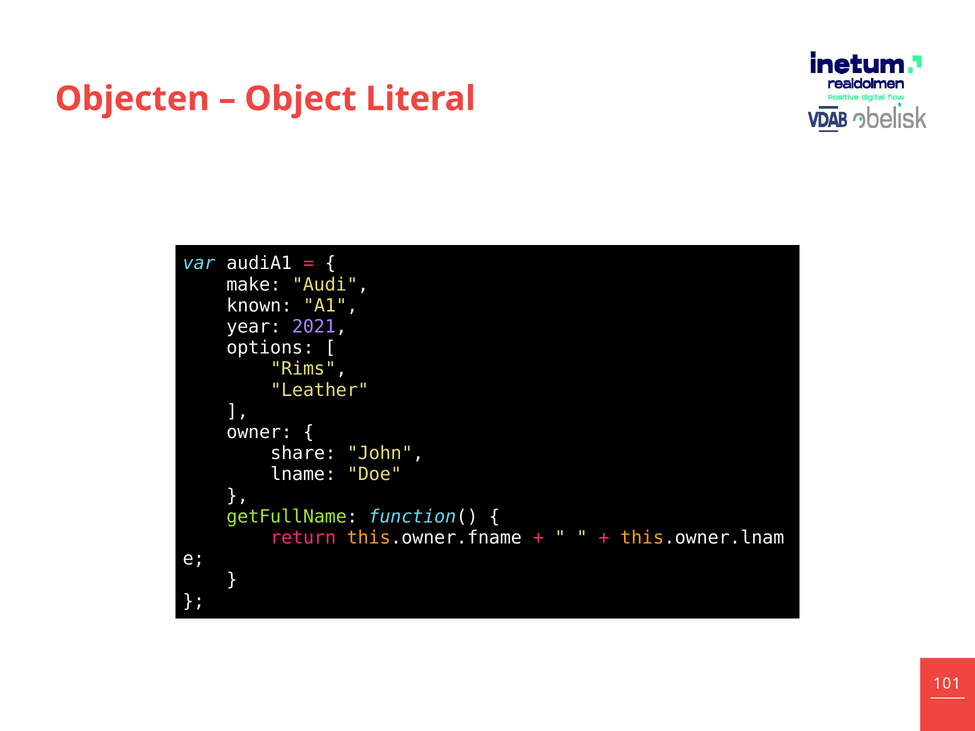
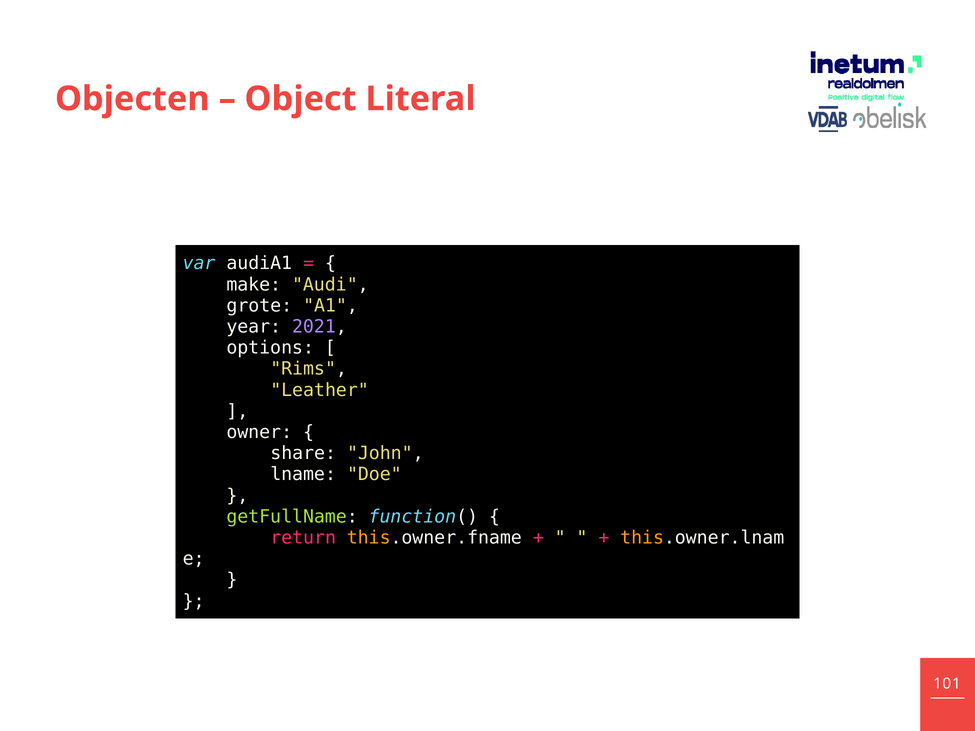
known: known -> grote (259, 306)
